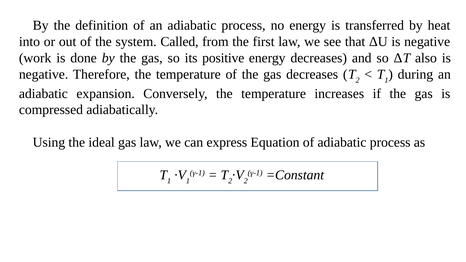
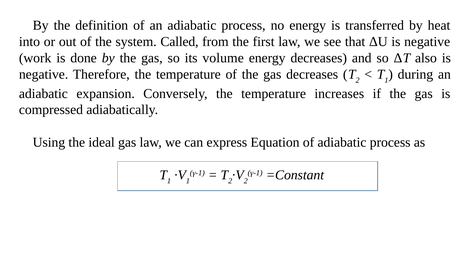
positive: positive -> volume (223, 58)
